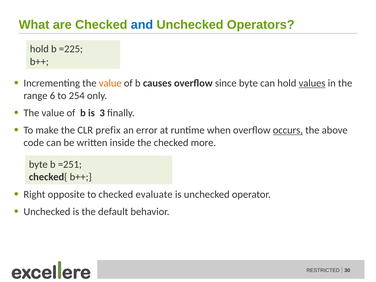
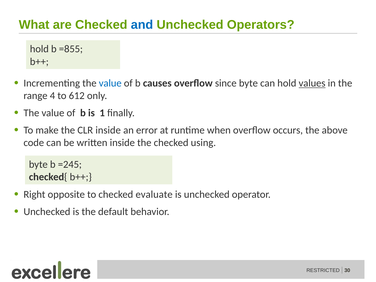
=225: =225 -> =855 (71, 49)
value colour: orange -> blue (110, 83)
6: 6 -> 4 (52, 96)
254: 254 -> 612 (77, 96)
3: 3 -> 1 (102, 113)
CLR prefix: prefix -> inside (108, 130)
occurs underline: present -> none (288, 130)
more: more -> using (203, 143)
=251: =251 -> =245 (70, 164)
